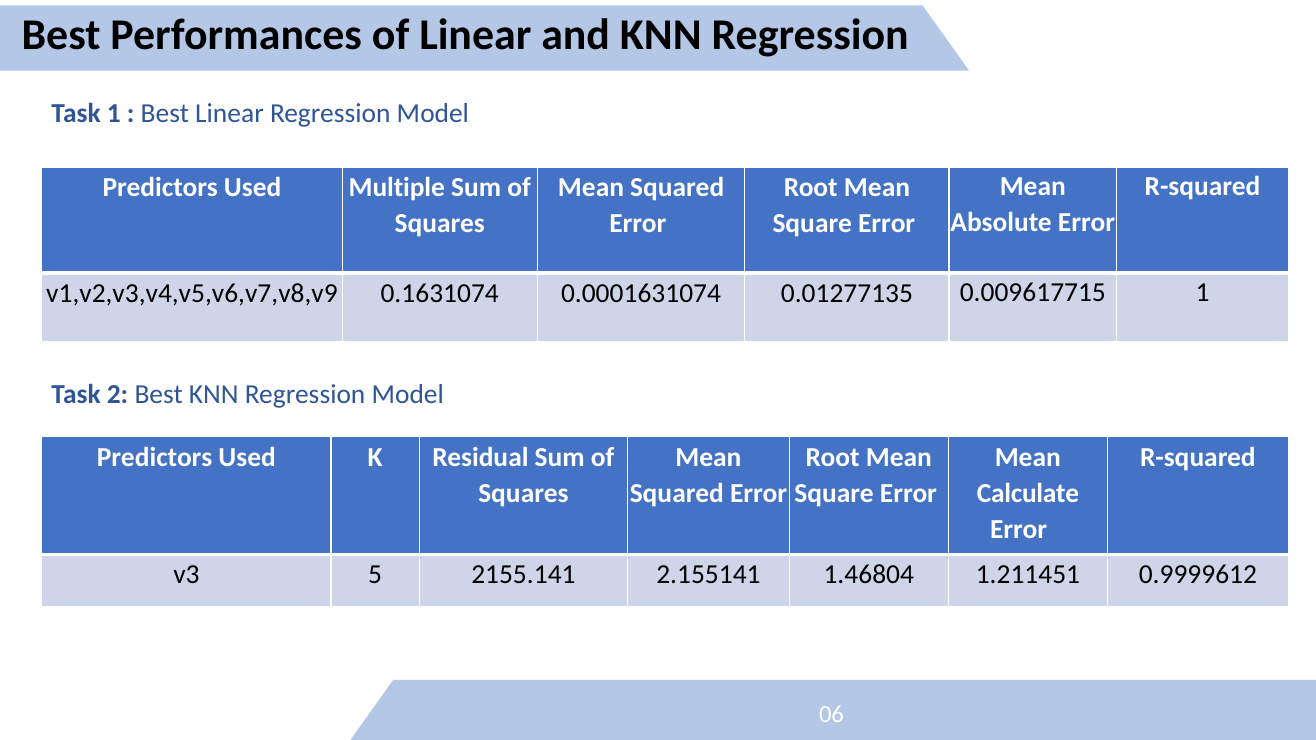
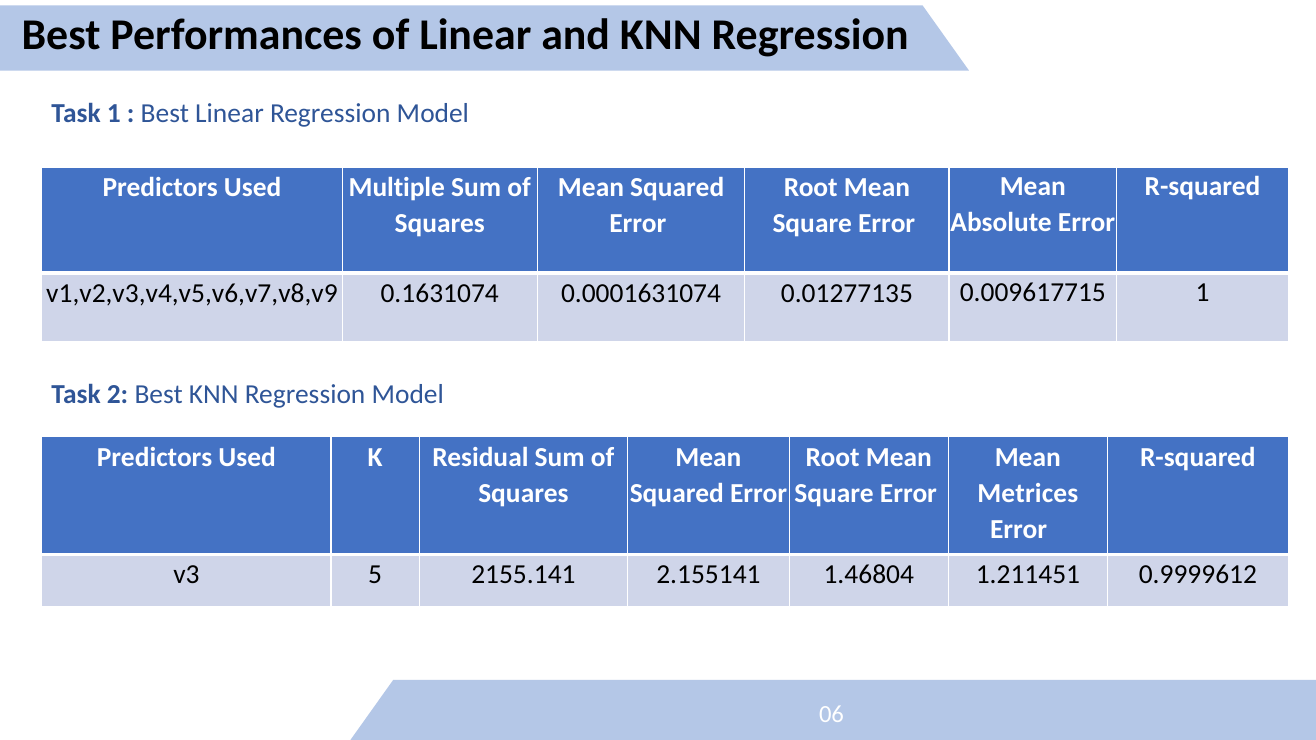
Calculate: Calculate -> Metrices (1028, 493)
